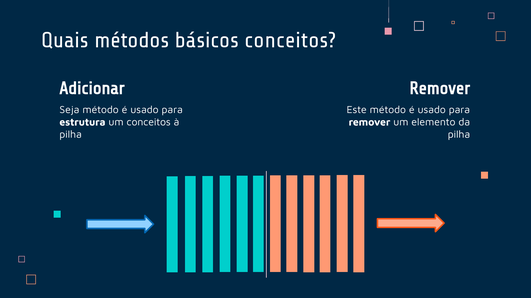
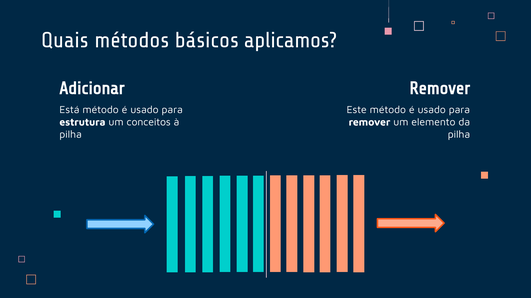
básicos conceitos: conceitos -> aplicamos (290, 40)
Seja: Seja -> Está (69, 110)
